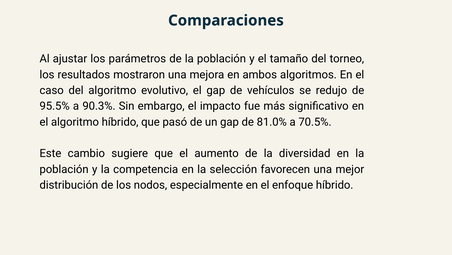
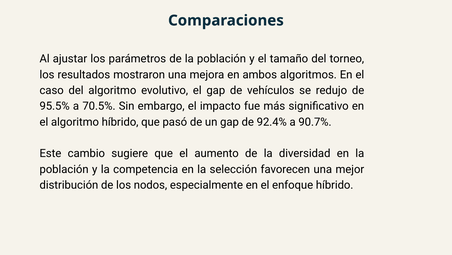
90.3%: 90.3% -> 70.5% (99, 106)
81.0%: 81.0% -> 92.4% (272, 122)
70.5%: 70.5% -> 90.7% (315, 122)
